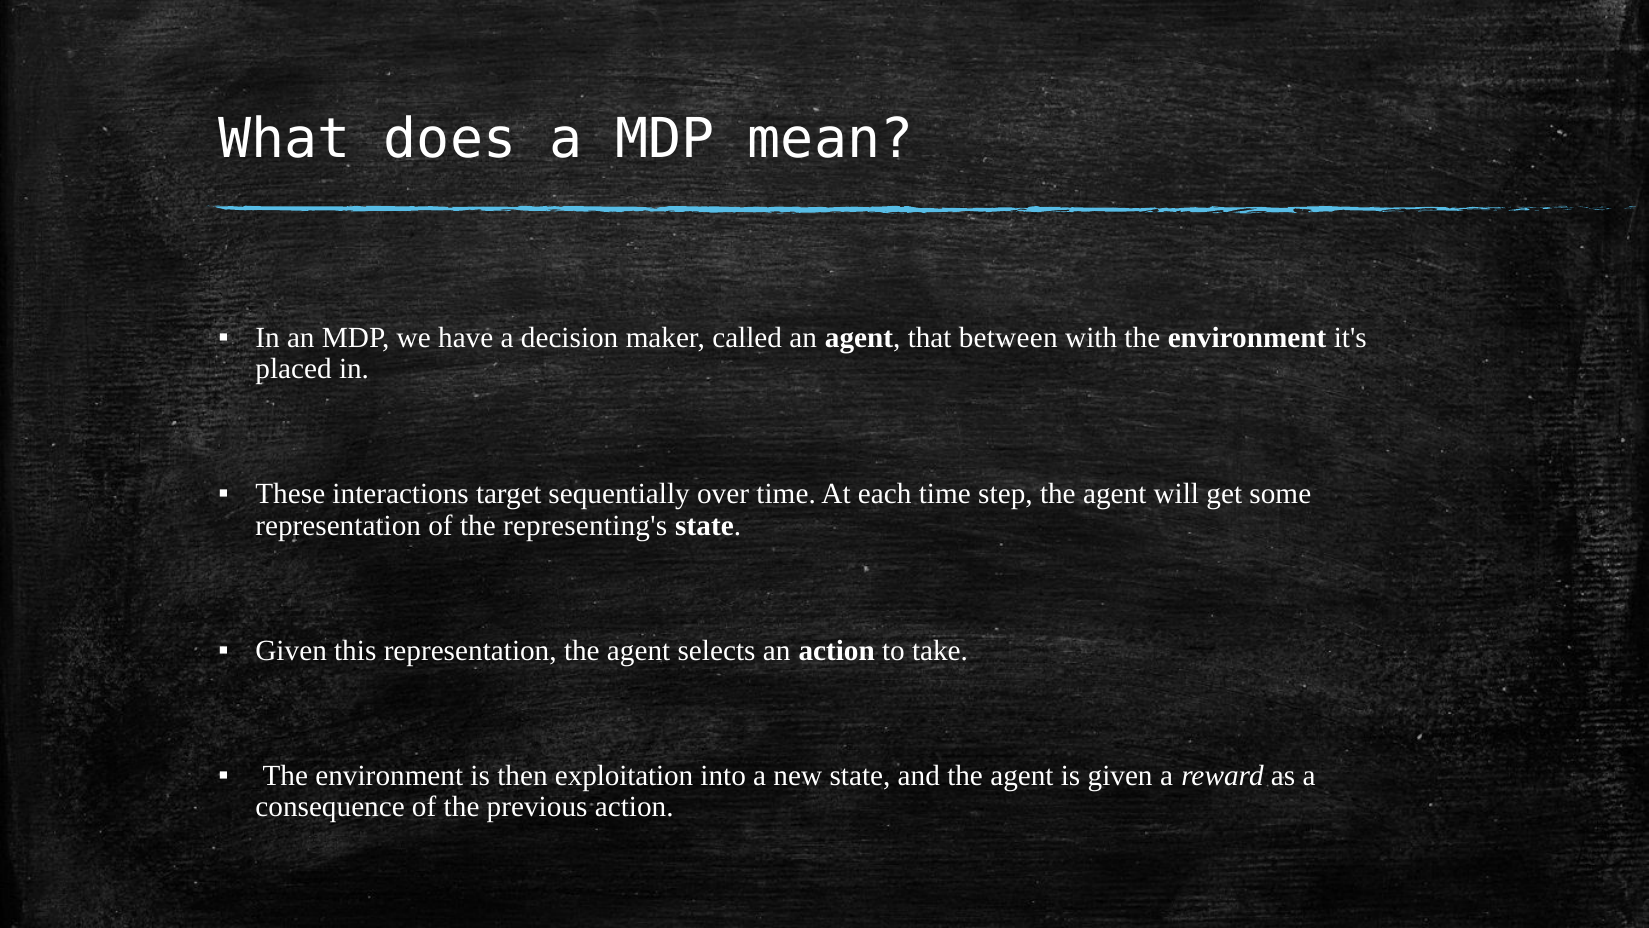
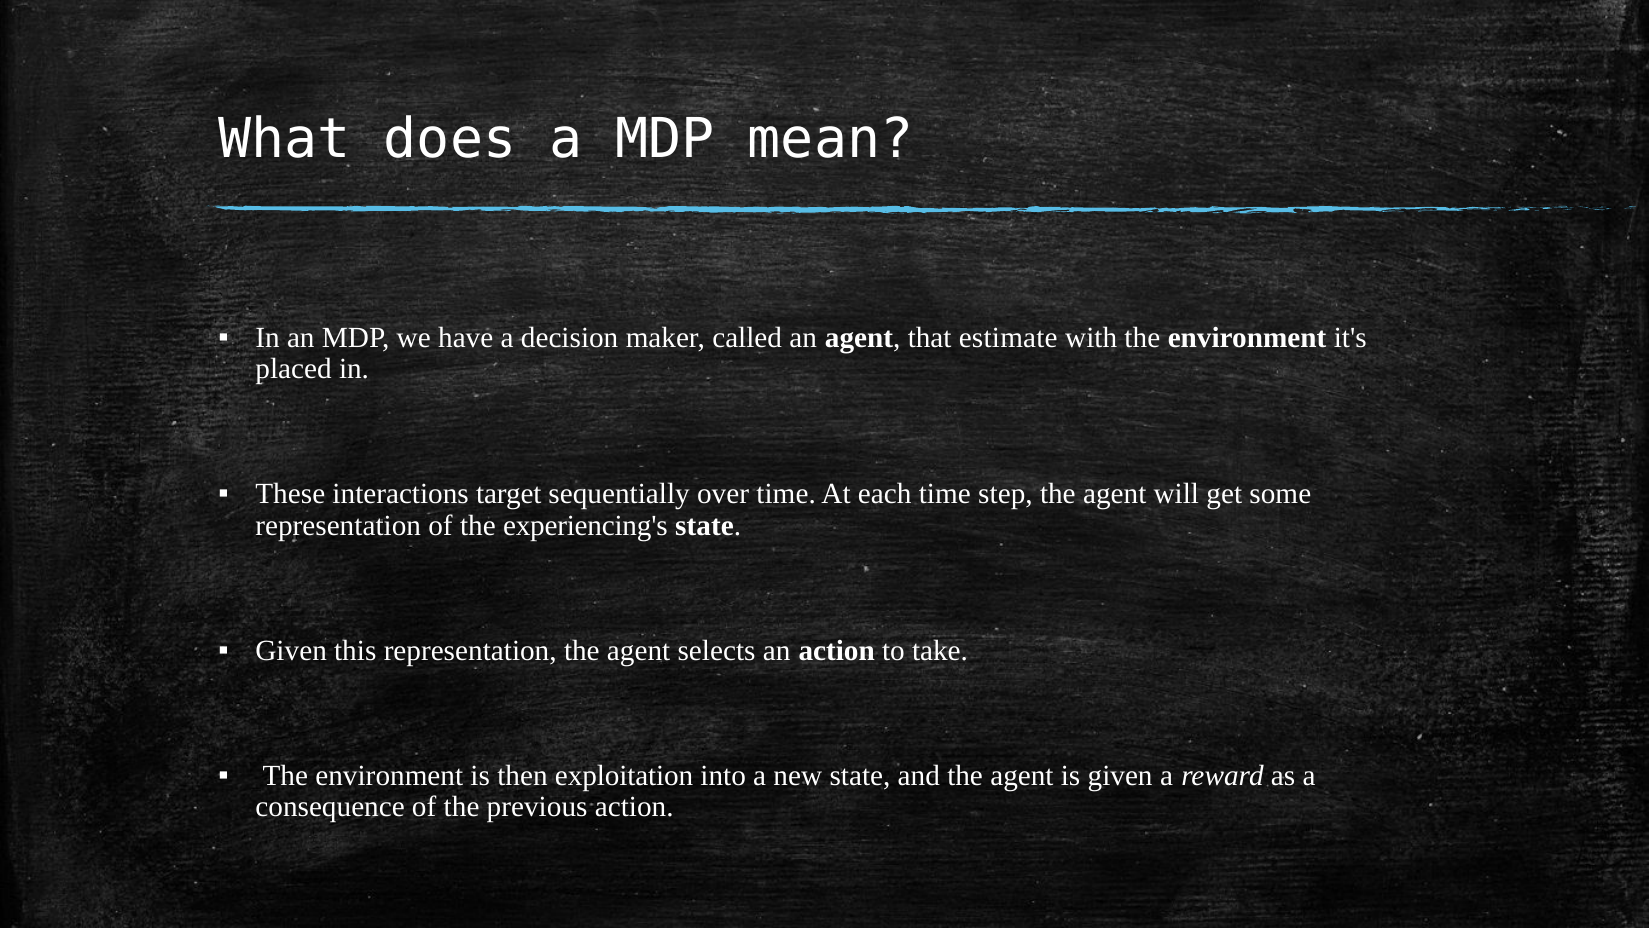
between: between -> estimate (1008, 337)
representing's: representing's -> experiencing's (585, 525)
